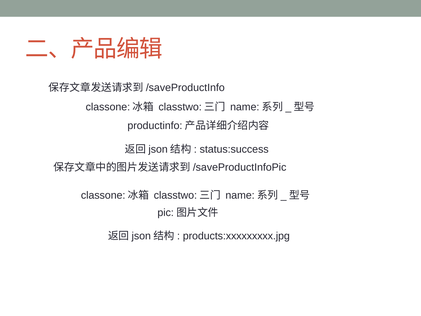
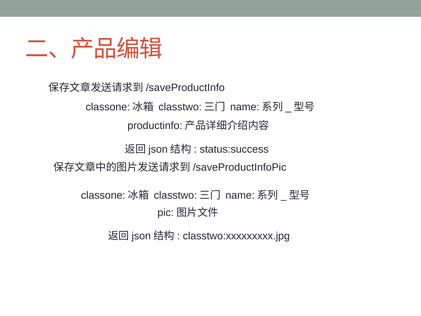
products:xxxxxxxxx.jpg: products:xxxxxxxxx.jpg -> classtwo:xxxxxxxxx.jpg (236, 236)
